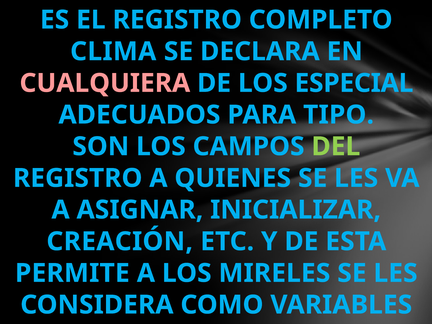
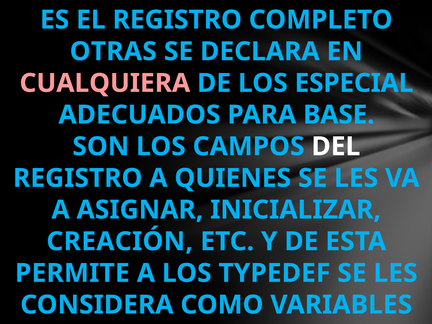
CLIMA: CLIMA -> OTRAS (113, 51)
TIPO: TIPO -> BASE (339, 115)
DEL colour: light green -> white (336, 147)
MIRELES: MIRELES -> TYPEDEF (274, 273)
